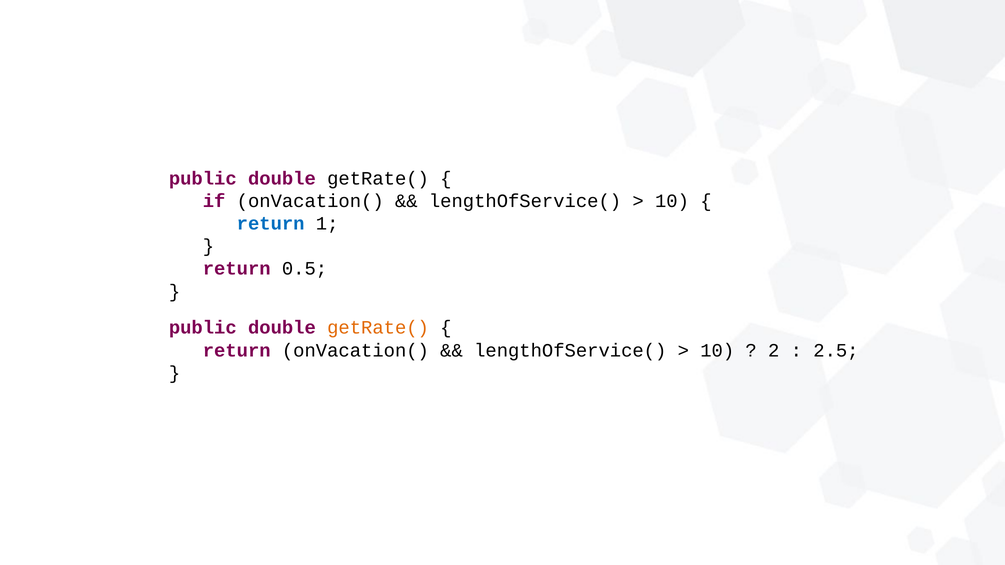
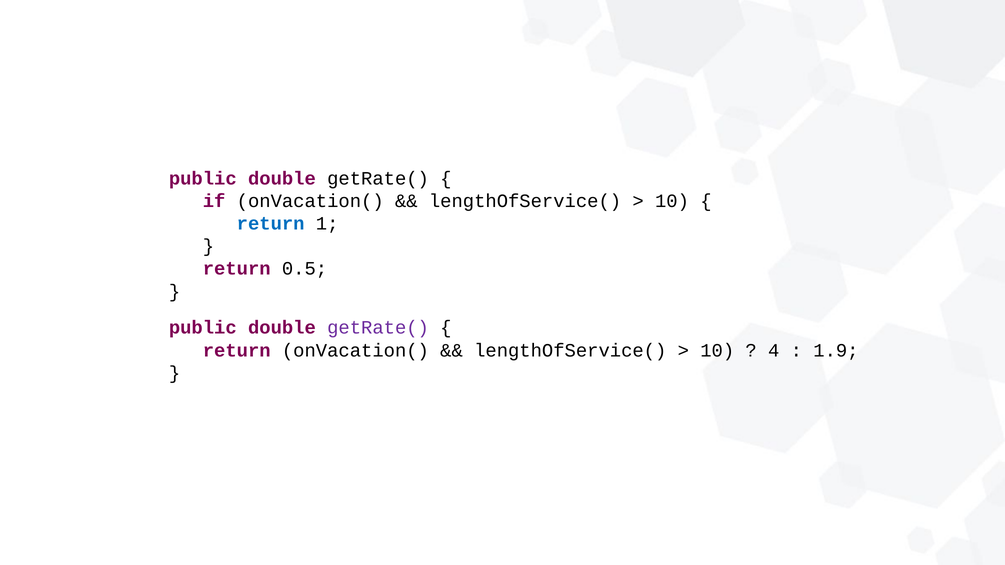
getRate( colour: orange -> purple (378, 328)
2: 2 -> 4 (774, 351)
2.5: 2.5 -> 1.9 (836, 351)
